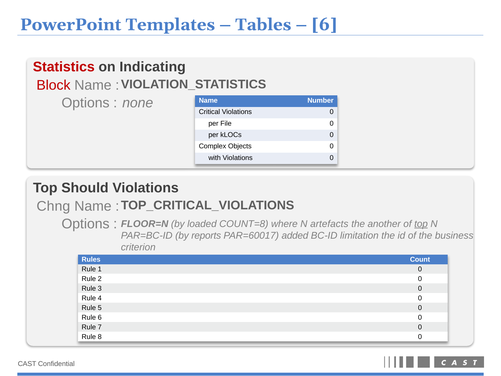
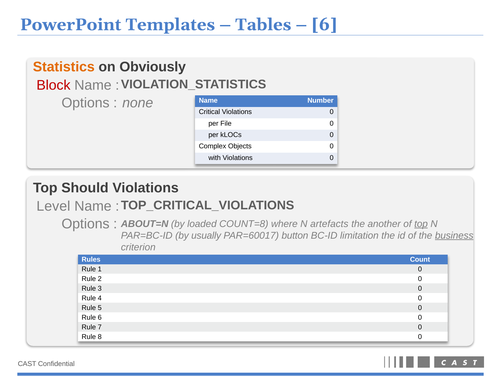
Statistics colour: red -> orange (64, 67)
Indicating: Indicating -> Obviously (153, 67)
Chng: Chng -> Level (53, 206)
FLOOR=N: FLOOR=N -> ABOUT=N (145, 224)
reports: reports -> usually (206, 235)
added: added -> button (295, 235)
business underline: none -> present (454, 235)
